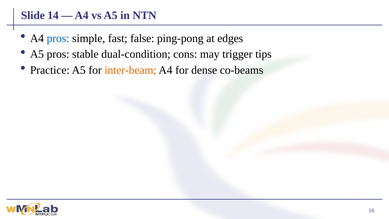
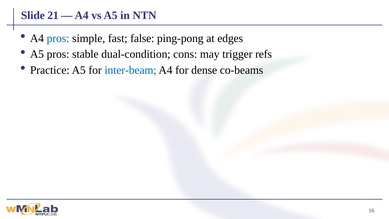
14: 14 -> 21 (53, 15)
tips: tips -> refs (264, 54)
inter-beam colour: orange -> blue (130, 70)
